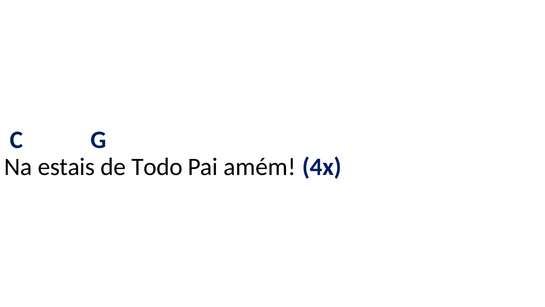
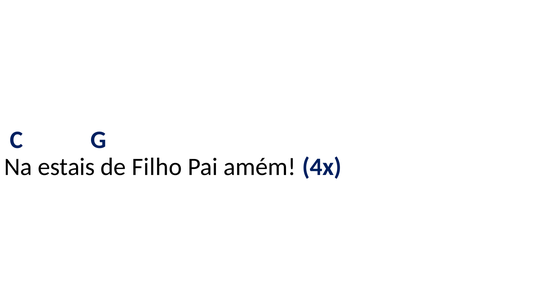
Todo: Todo -> Filho (157, 167)
